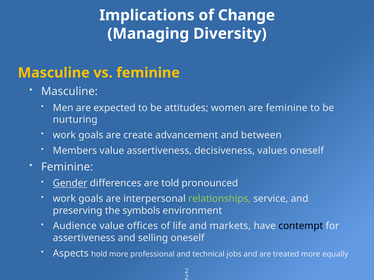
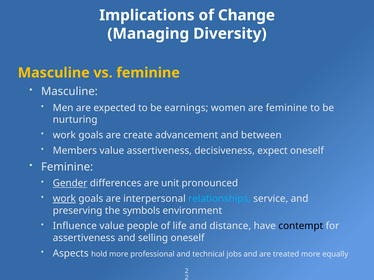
attitudes: attitudes -> earnings (186, 108)
values: values -> expect (272, 151)
told: told -> unit (170, 184)
work underline: none -> present (64, 199)
relationships colour: light green -> light blue (220, 199)
Audience: Audience -> Influence (75, 226)
offices: offices -> people (142, 226)
markets: markets -> distance (230, 226)
